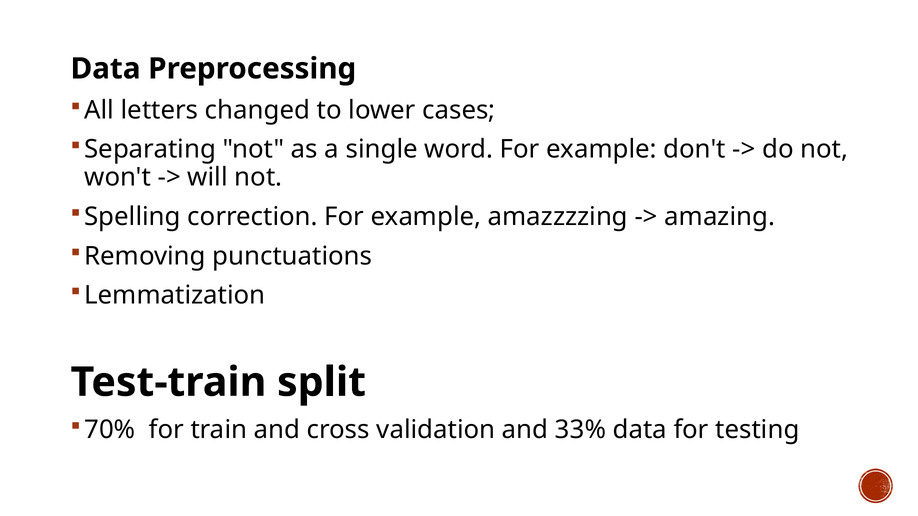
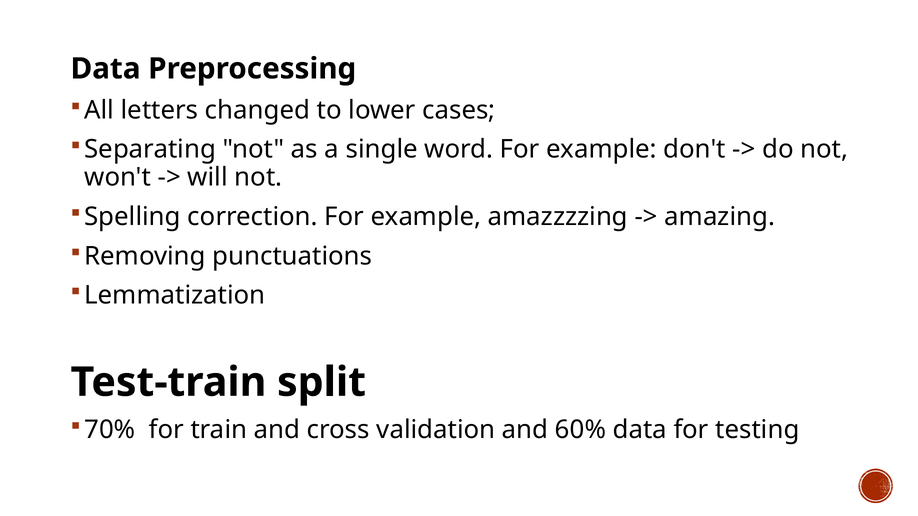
33%: 33% -> 60% (580, 430)
